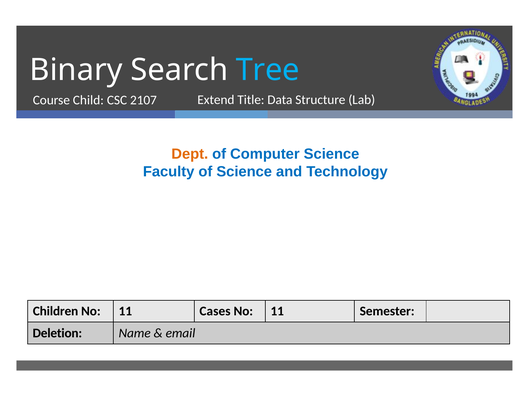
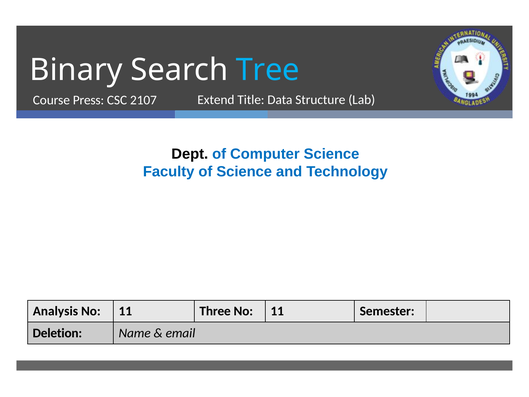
Child: Child -> Press (88, 100)
Dept colour: orange -> black (190, 154)
Children: Children -> Analysis (55, 311)
Cases: Cases -> Three (215, 311)
